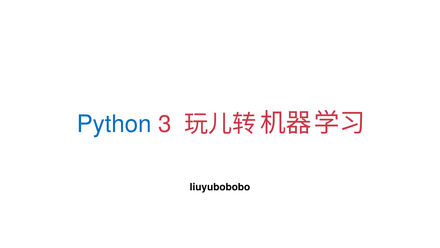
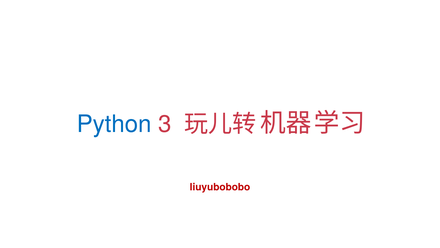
liuyubobobo colour: black -> red (220, 187)
